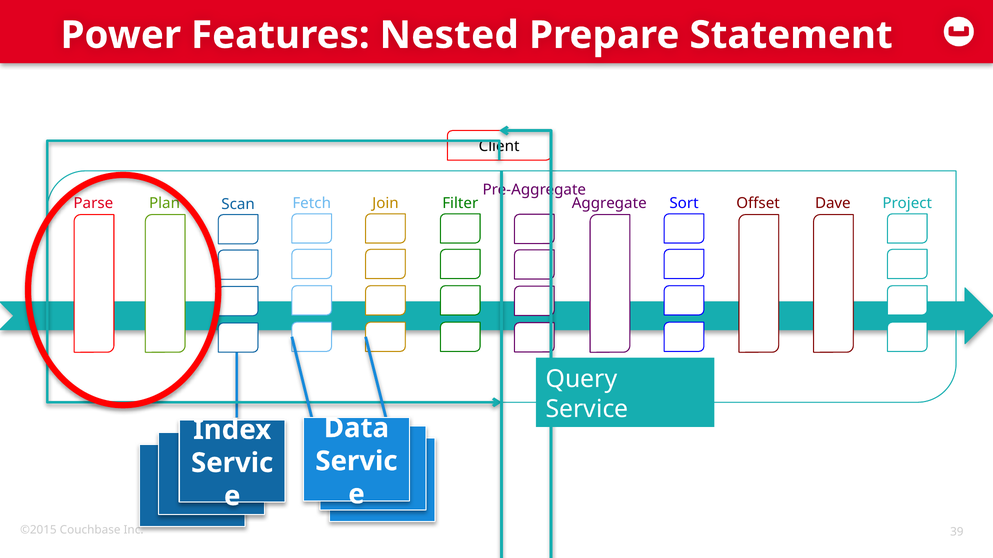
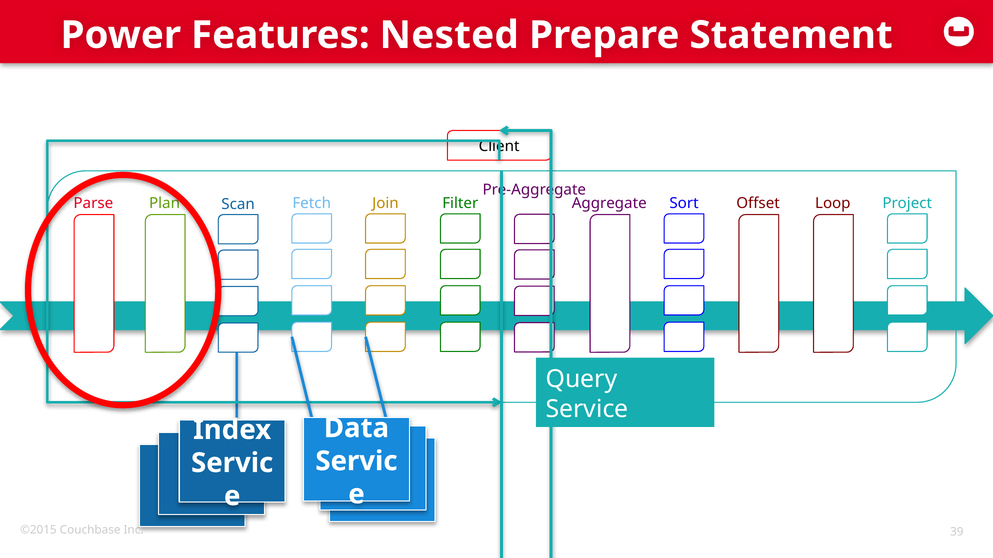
Dave: Dave -> Loop (833, 204)
